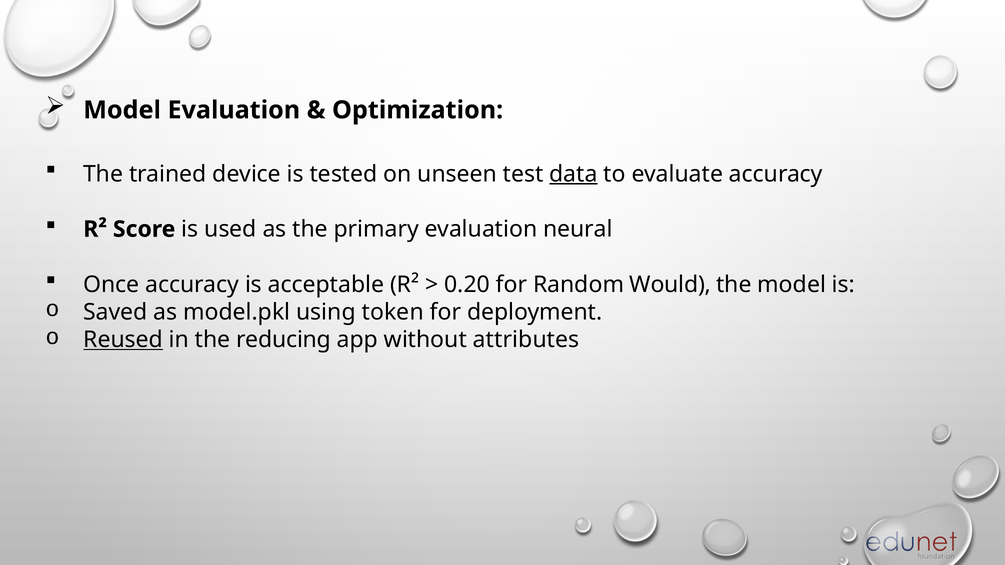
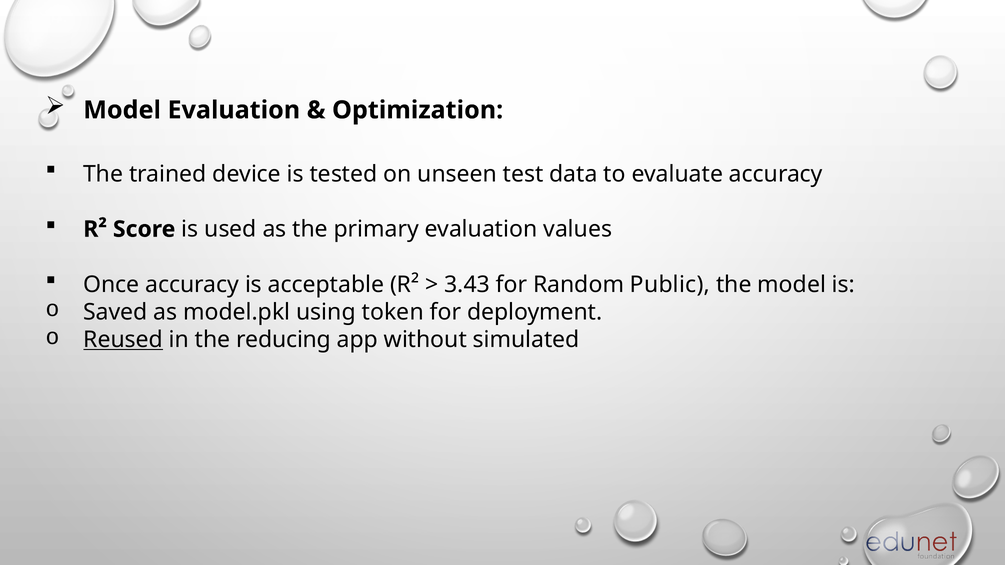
data underline: present -> none (573, 174)
neural: neural -> values (578, 229)
0.20: 0.20 -> 3.43 (467, 285)
Would: Would -> Public (670, 285)
attributes: attributes -> simulated (526, 340)
